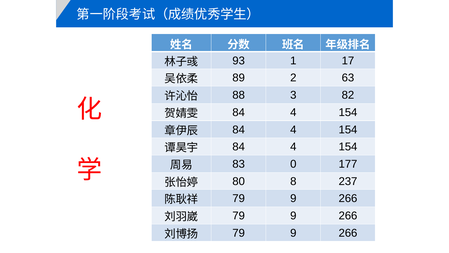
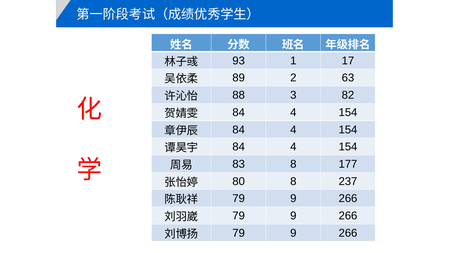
83 0: 0 -> 8 (293, 164)
